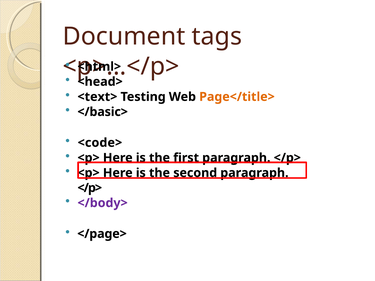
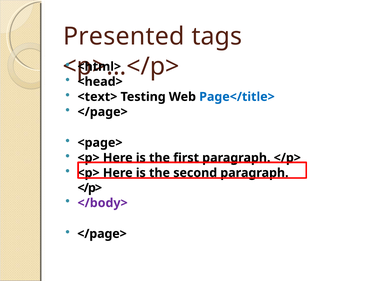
Document: Document -> Presented (124, 36)
Page</title> colour: orange -> blue (237, 97)
</basic>: </basic> -> </page> (103, 112)
<code>: <code> -> <page> (100, 143)
